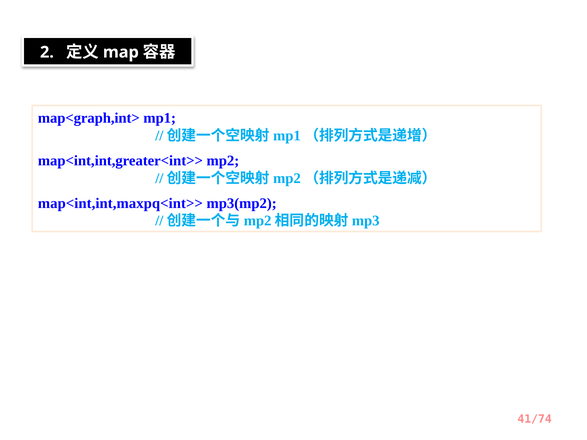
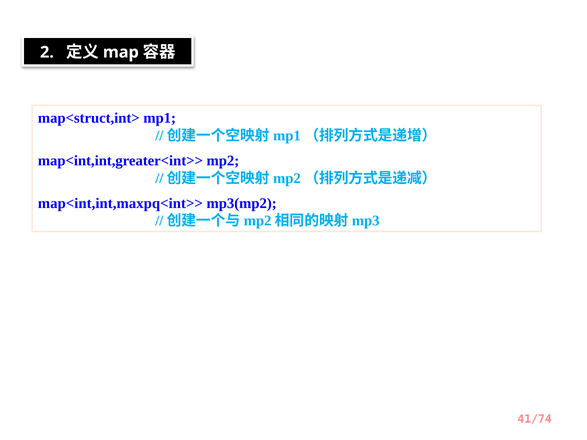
map<graph,int>: map<graph,int> -> map<struct,int> (89, 118)
